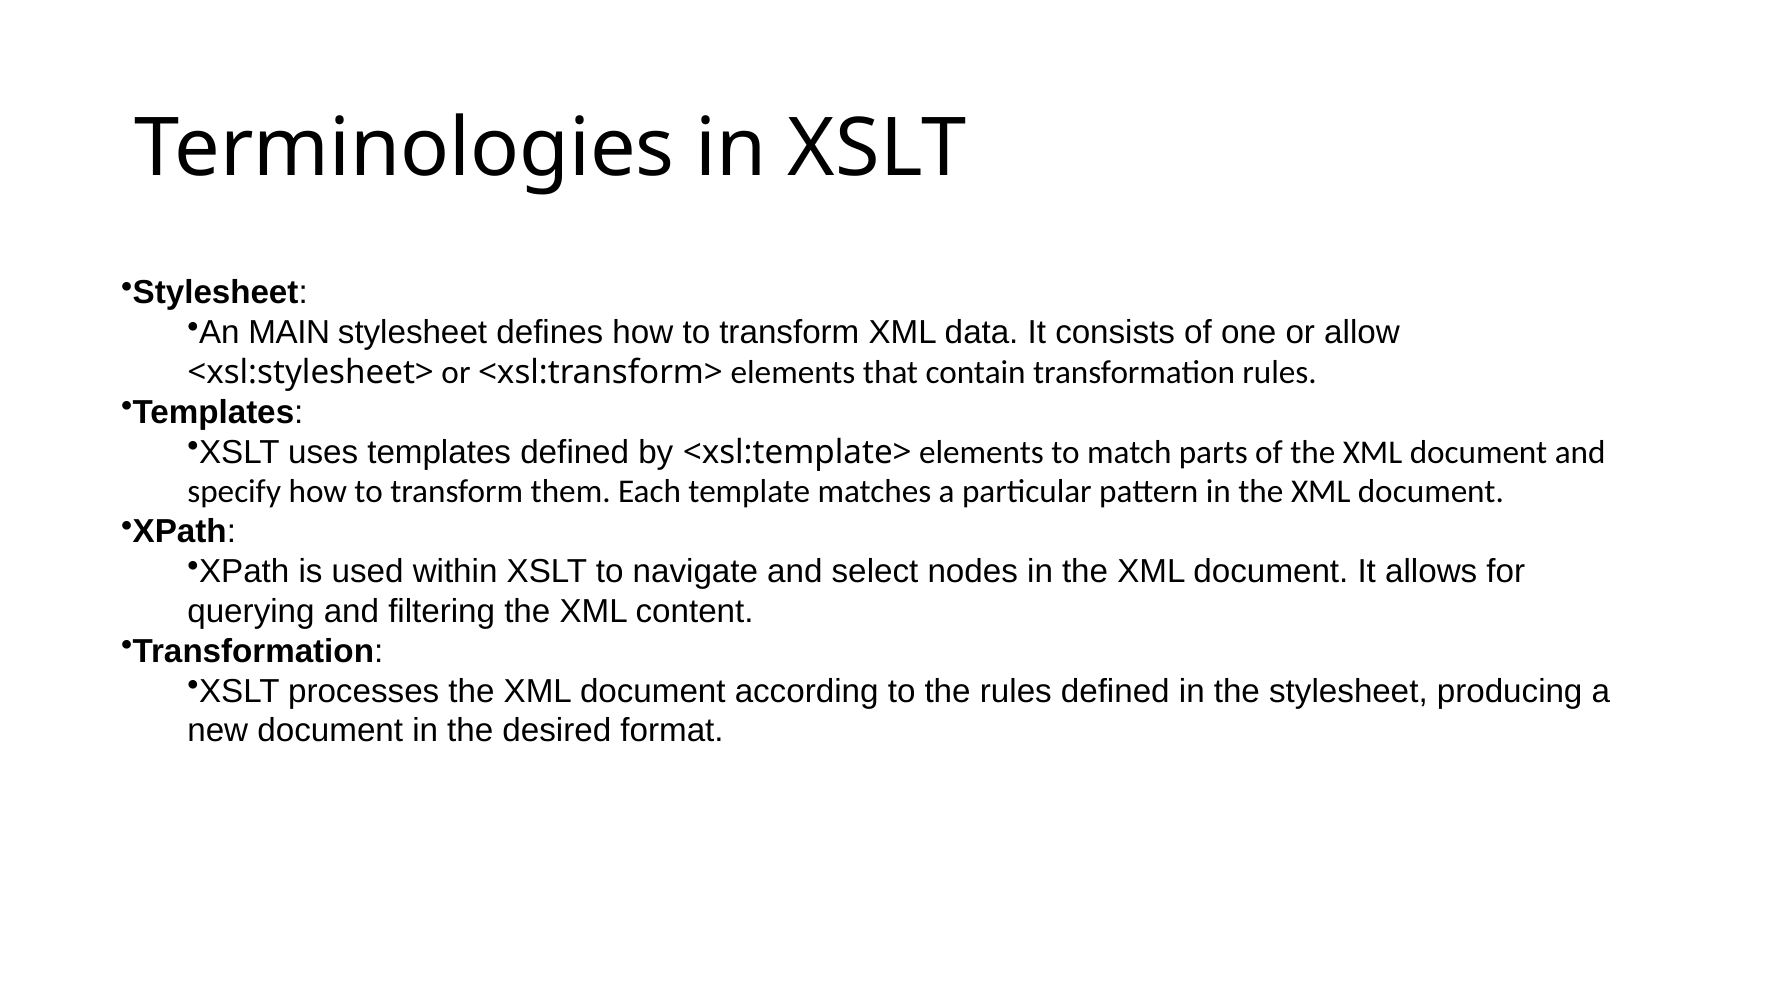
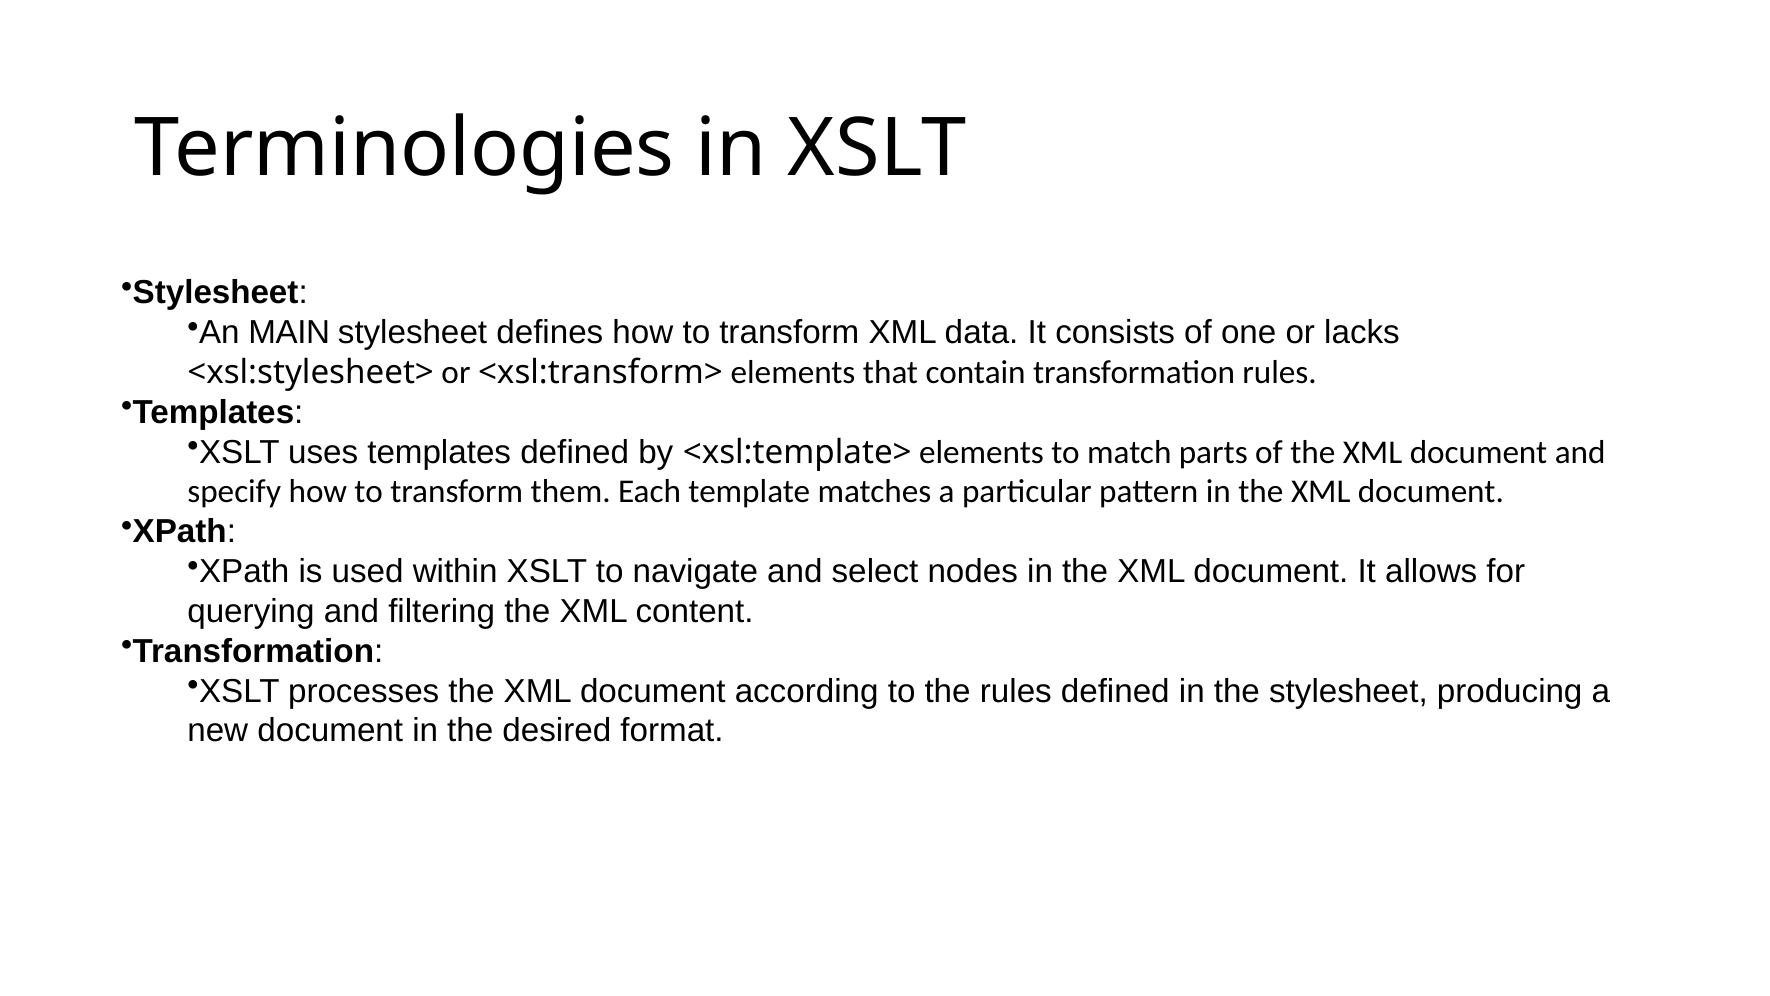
allow: allow -> lacks (1362, 332)
